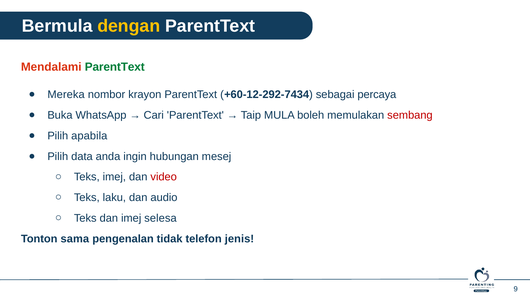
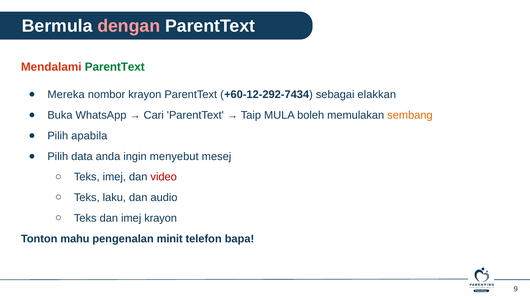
dengan colour: yellow -> pink (129, 26)
percaya: percaya -> elakkan (377, 95)
sembang colour: red -> orange (410, 115)
hubungan: hubungan -> menyebut (174, 156)
imej selesa: selesa -> krayon (161, 218)
sama: sama -> mahu (75, 239)
tidak: tidak -> minit (170, 239)
jenis: jenis -> bapa (239, 239)
